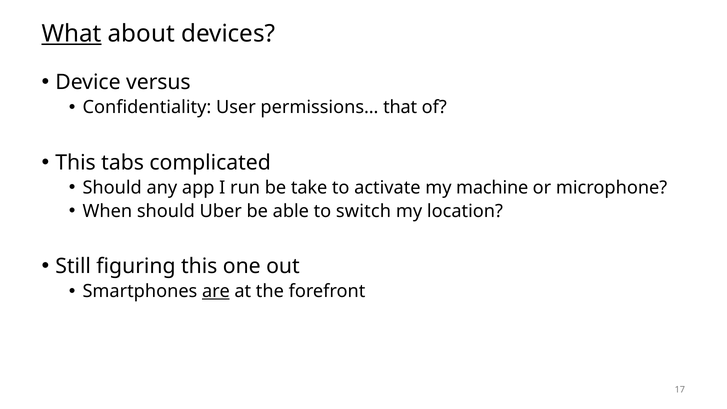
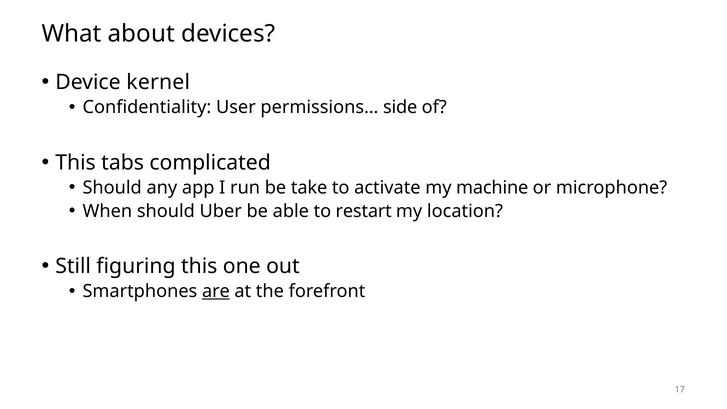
What underline: present -> none (72, 34)
versus: versus -> kernel (158, 82)
that: that -> side (400, 107)
switch: switch -> restart (364, 211)
